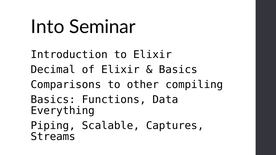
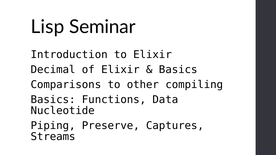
Into: Into -> Lisp (48, 27)
Everything: Everything -> Nucleotide (63, 111)
Scalable: Scalable -> Preserve (111, 126)
